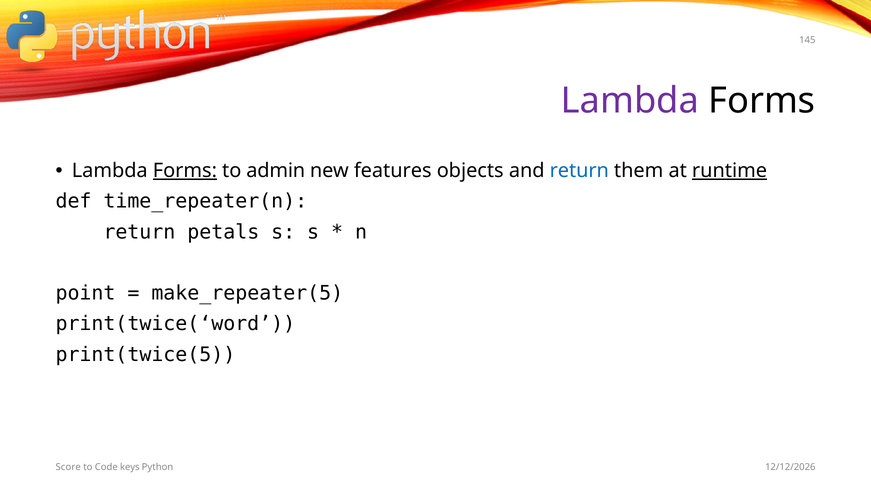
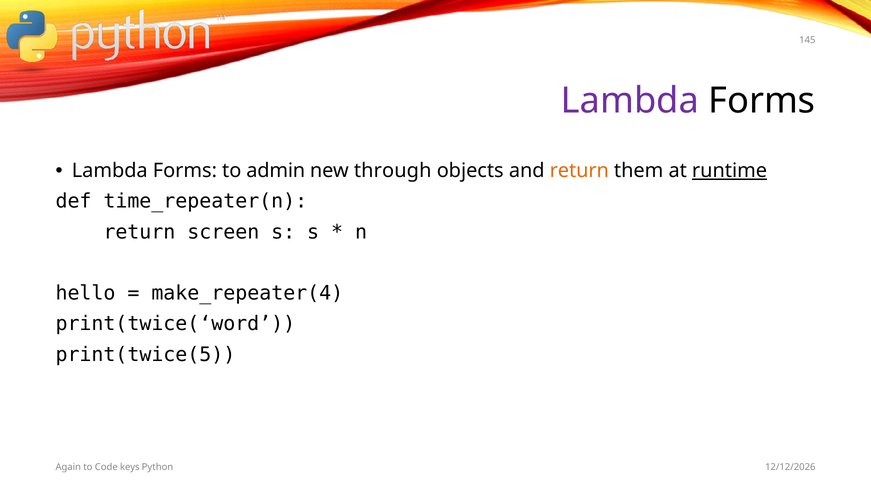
Forms underline: present -> none (185, 171)
features: features -> through (393, 171)
return colour: blue -> orange (579, 171)
petals: petals -> screen (223, 232)
point: point -> hello (85, 293)
make_repeater(5: make_repeater(5 -> make_repeater(4 (247, 293)
Score: Score -> Again (68, 467)
